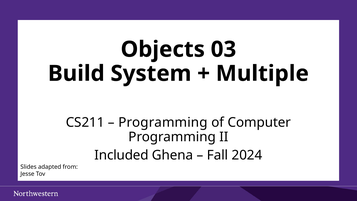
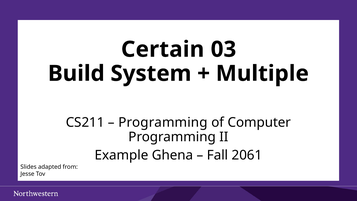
Objects: Objects -> Certain (163, 49)
Included: Included -> Example (121, 155)
2024: 2024 -> 2061 (247, 155)
